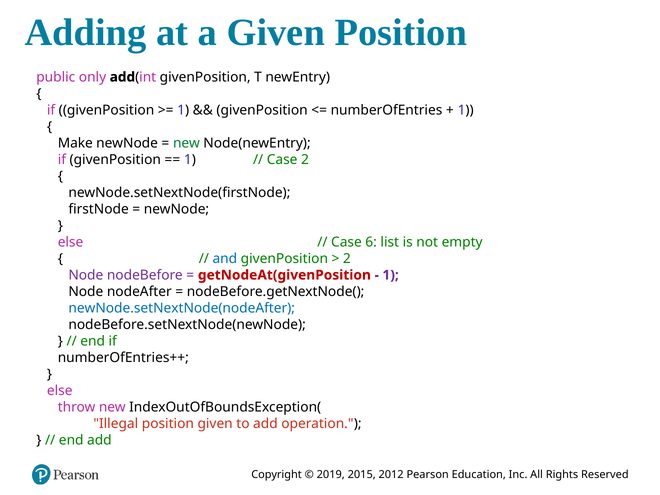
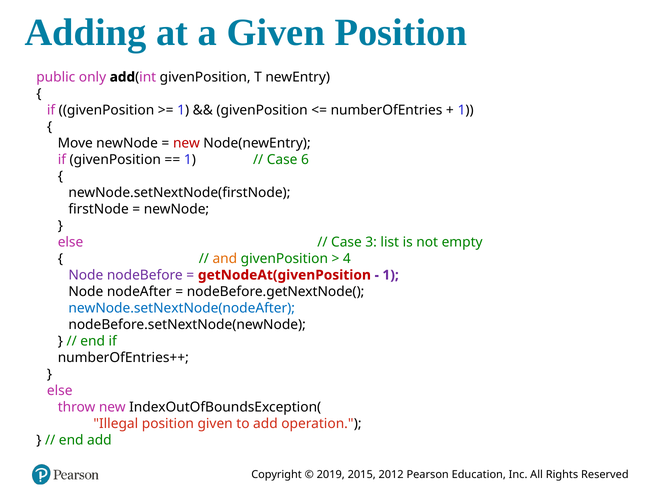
Make: Make -> Move (75, 143)
new colour: green -> red (186, 143)
Case 2: 2 -> 6 (305, 160)
6: 6 -> 3 (371, 242)
and colour: blue -> orange (225, 259)
2: 2 -> 4 (347, 259)
